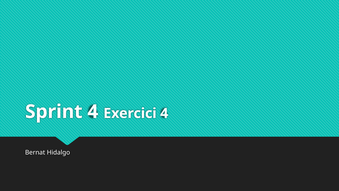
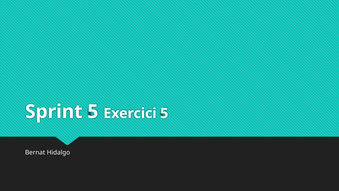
Sprint 4: 4 -> 5 (93, 112)
Exercici 4: 4 -> 5 (164, 113)
